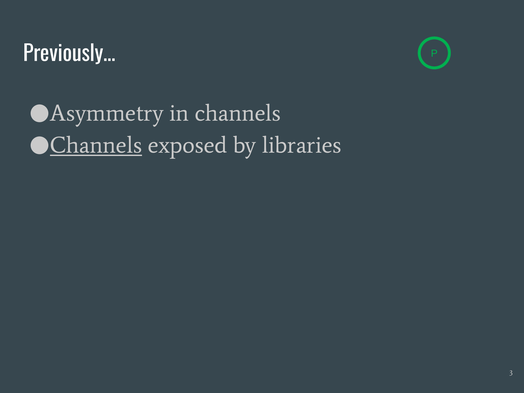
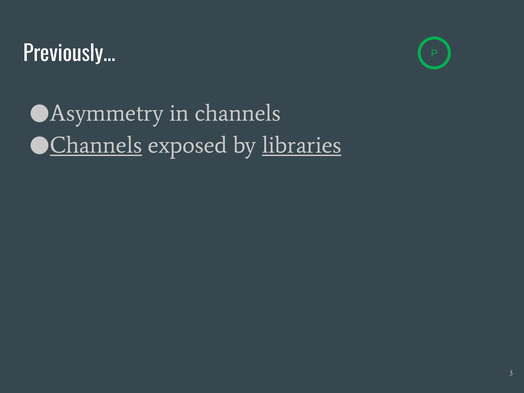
libraries underline: none -> present (302, 145)
